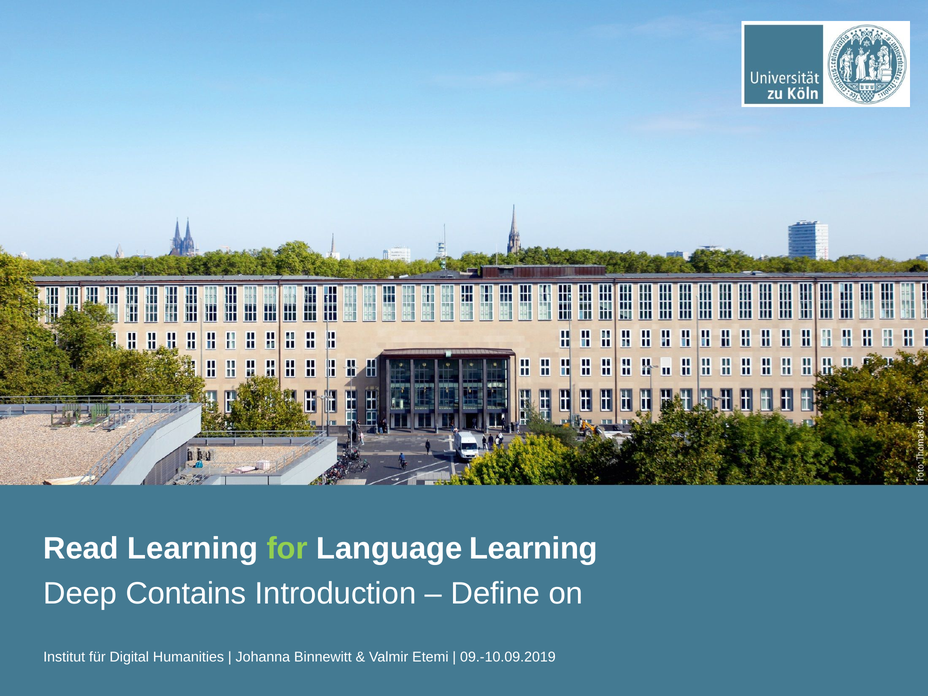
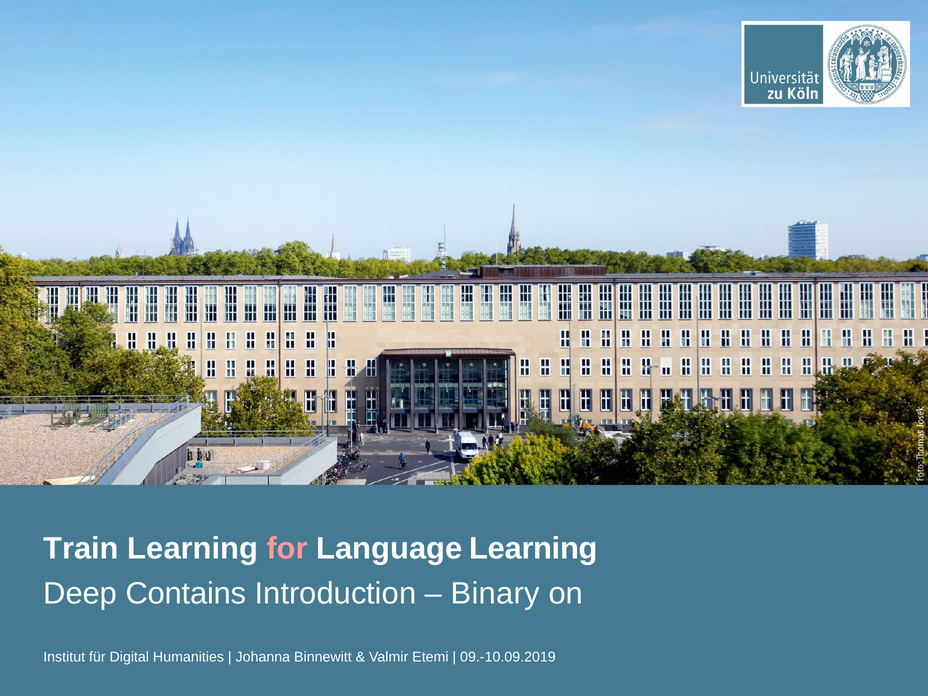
Read: Read -> Train (81, 549)
for colour: light green -> pink (287, 549)
Define: Define -> Binary (495, 594)
